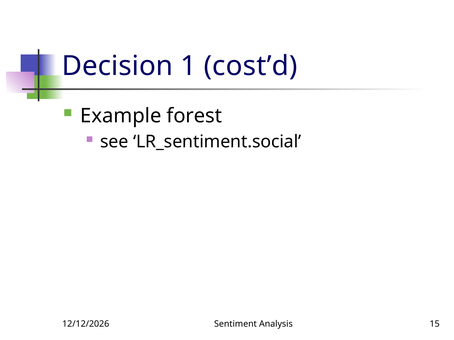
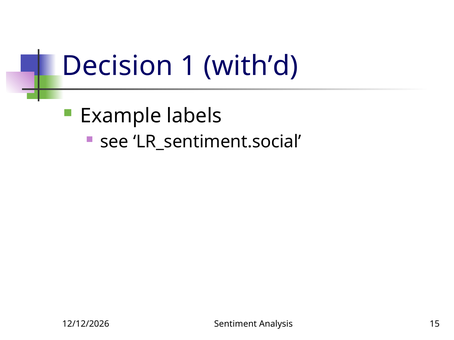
cost’d: cost’d -> with’d (251, 66)
forest: forest -> labels (194, 116)
